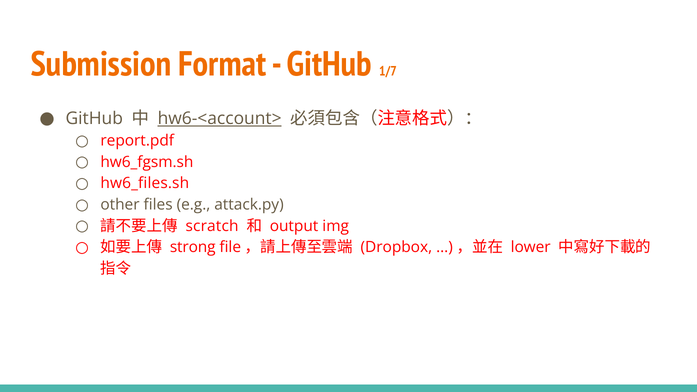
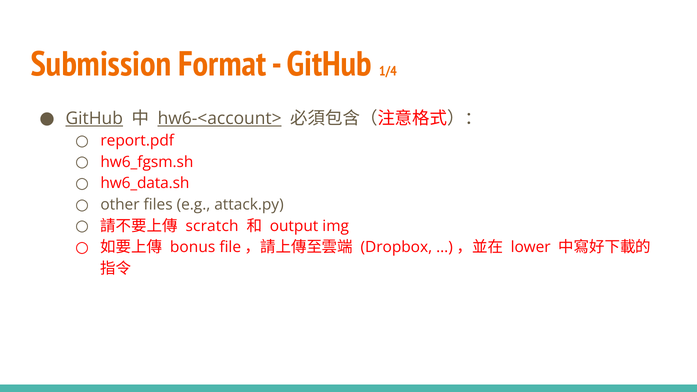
1/7: 1/7 -> 1/4 (388, 71)
GitHub underline: none -> present (94, 118)
hw6_files.sh: hw6_files.sh -> hw6_data.sh (145, 183)
strong: strong -> bonus (193, 247)
